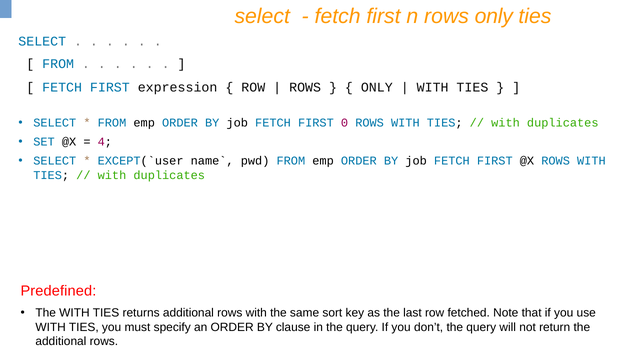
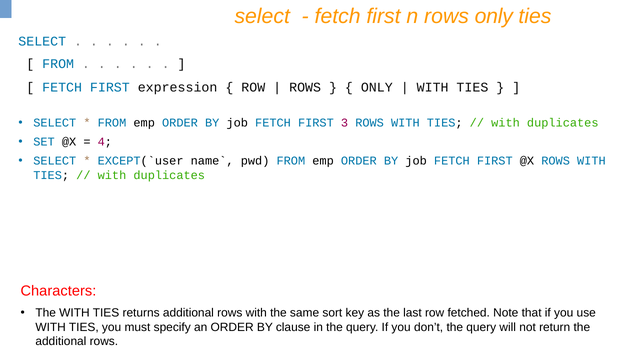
0: 0 -> 3 (345, 123)
Predefined: Predefined -> Characters (58, 292)
